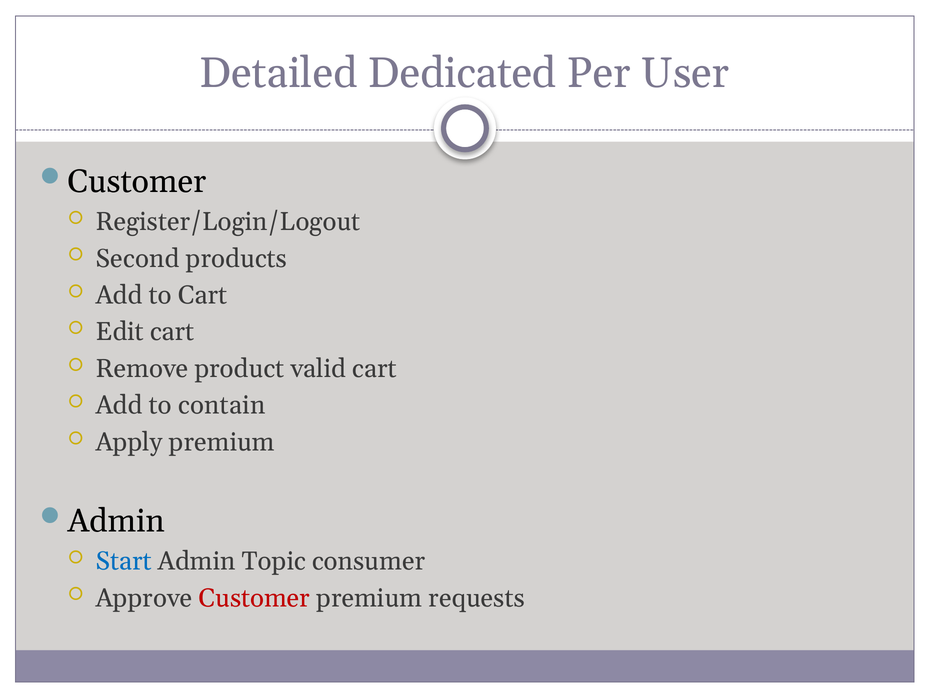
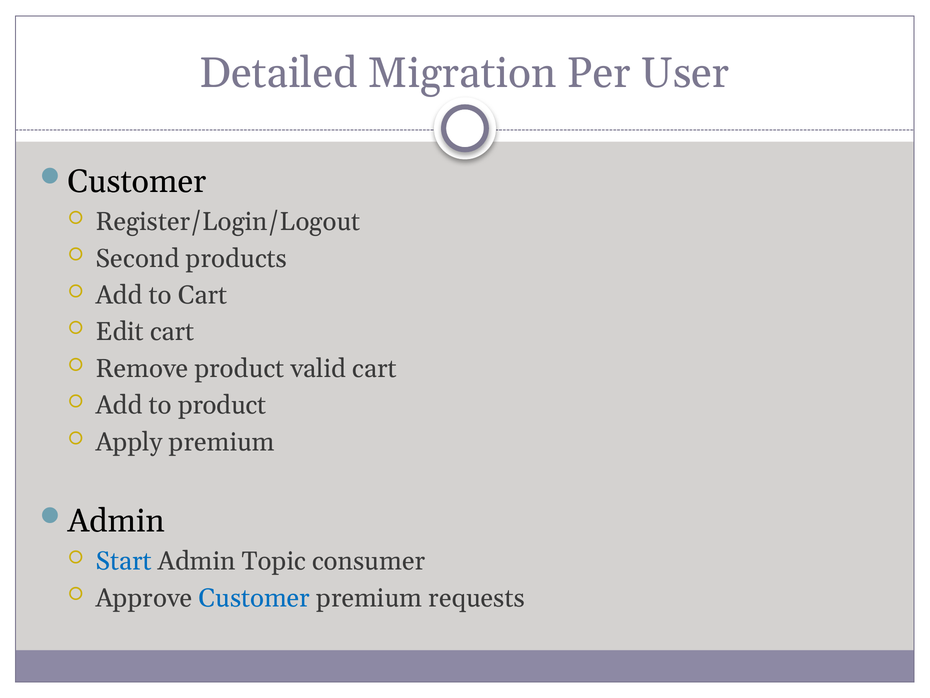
Dedicated: Dedicated -> Migration (462, 73)
to contain: contain -> product (222, 405)
Customer colour: red -> blue (254, 598)
